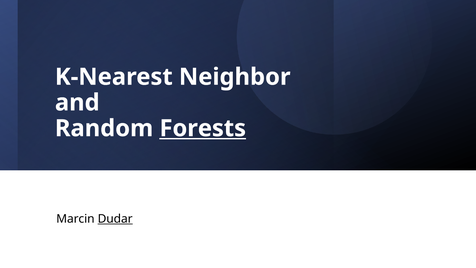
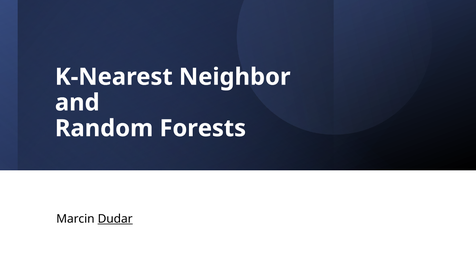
Forests underline: present -> none (203, 128)
